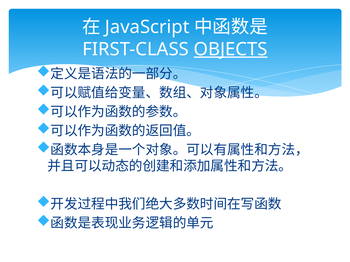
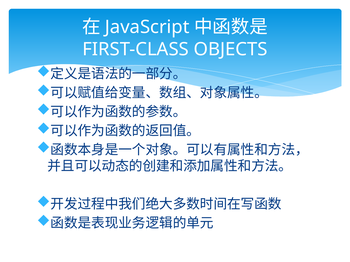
OBJECTS underline: present -> none (231, 49)
